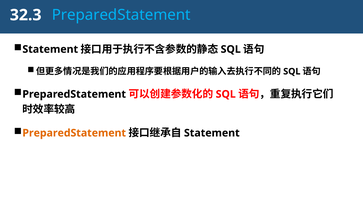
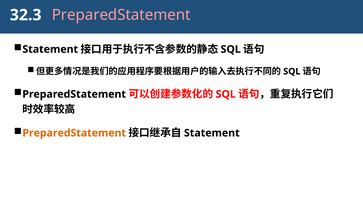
PreparedStatement colour: light blue -> pink (121, 15)
